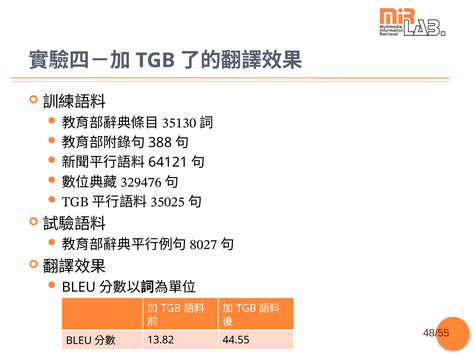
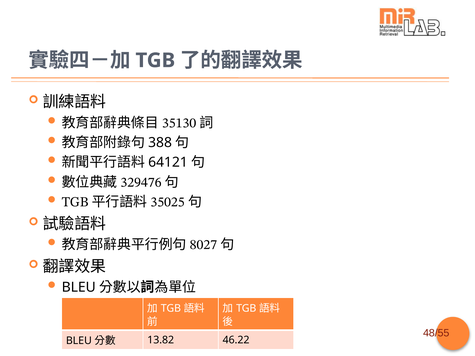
44.55: 44.55 -> 46.22 (236, 340)
